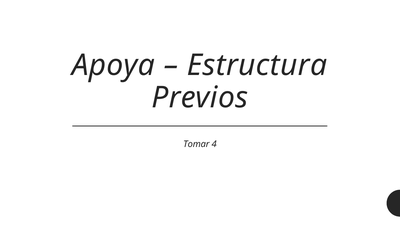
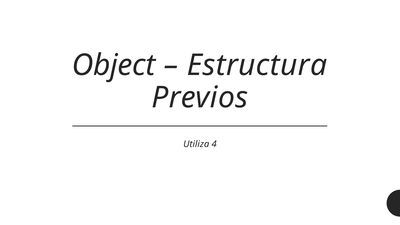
Apoya: Apoya -> Object (114, 65)
Tomar: Tomar -> Utiliza (196, 144)
